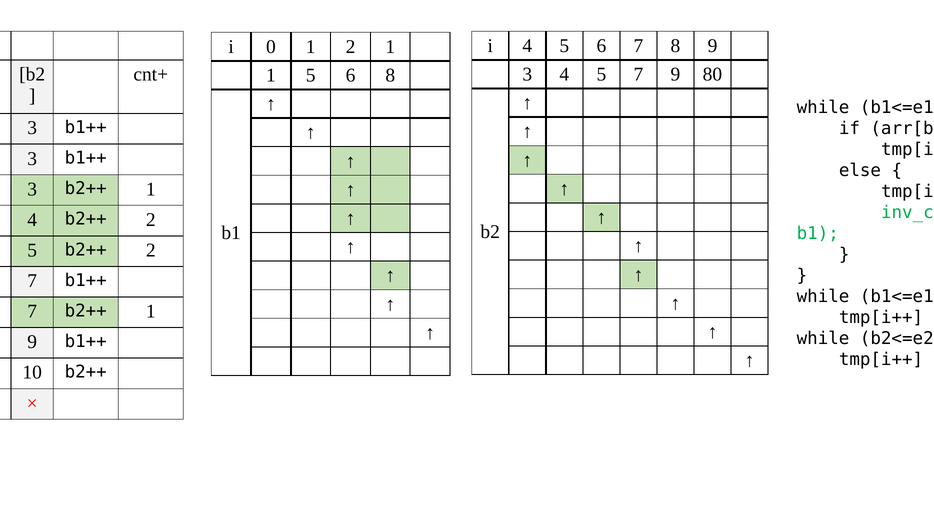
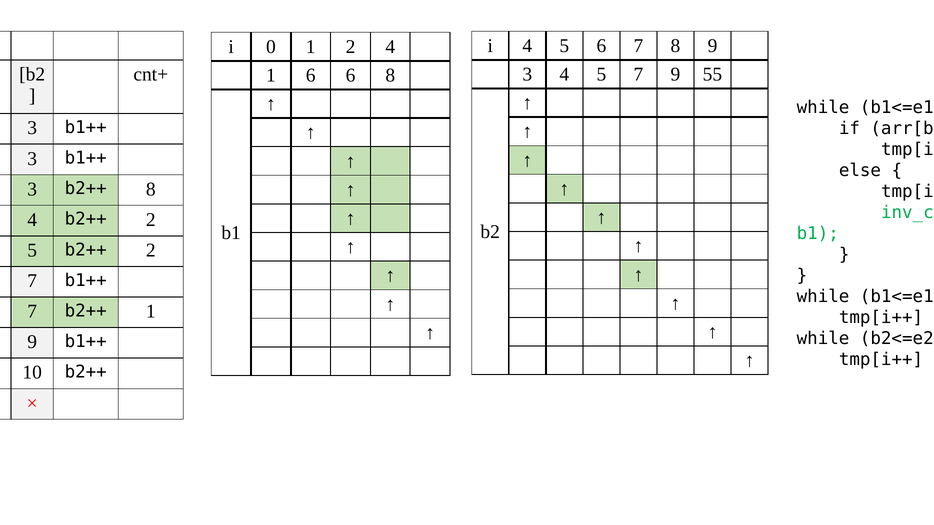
0 1 2 1: 1 -> 4 (390, 47)
80: 80 -> 55 (712, 74)
1 5: 5 -> 6 (311, 75)
3 b2++ 1: 1 -> 8 (151, 189)
